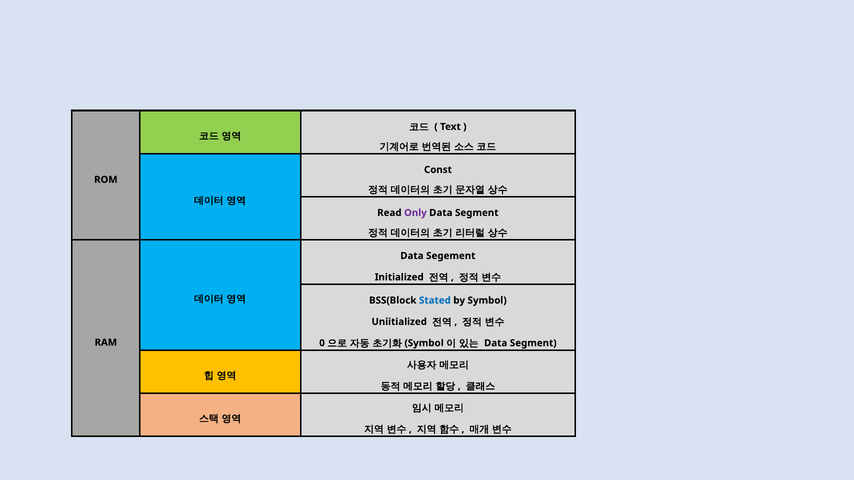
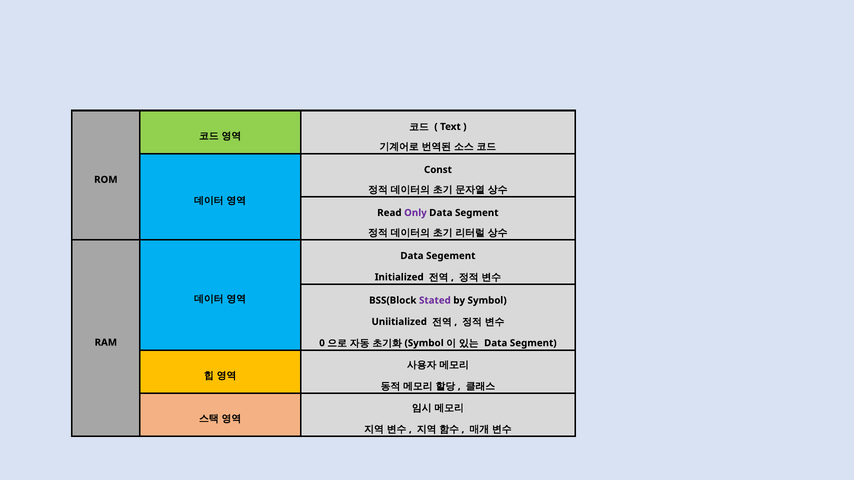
Stated colour: blue -> purple (435, 301)
